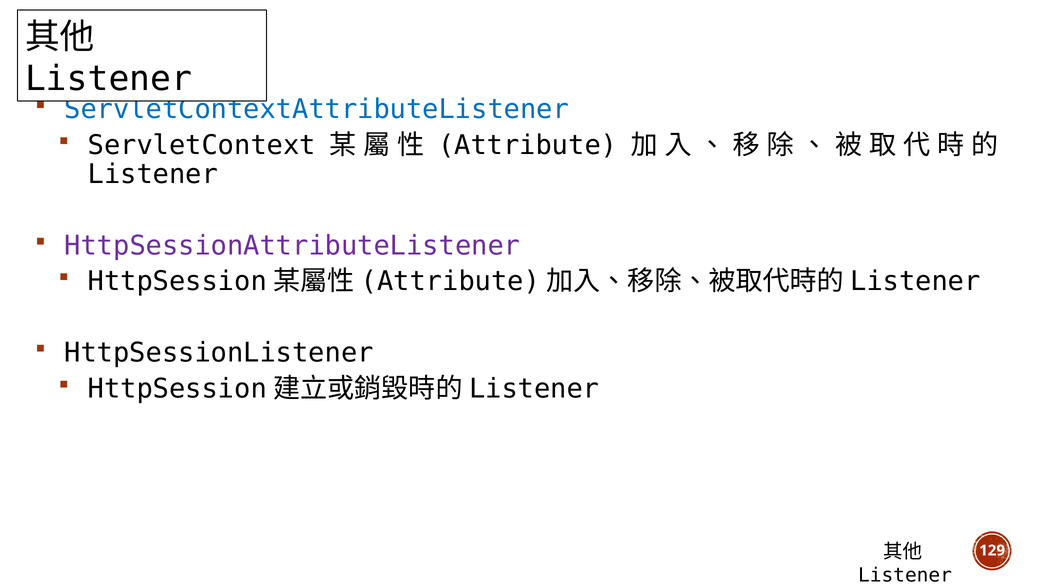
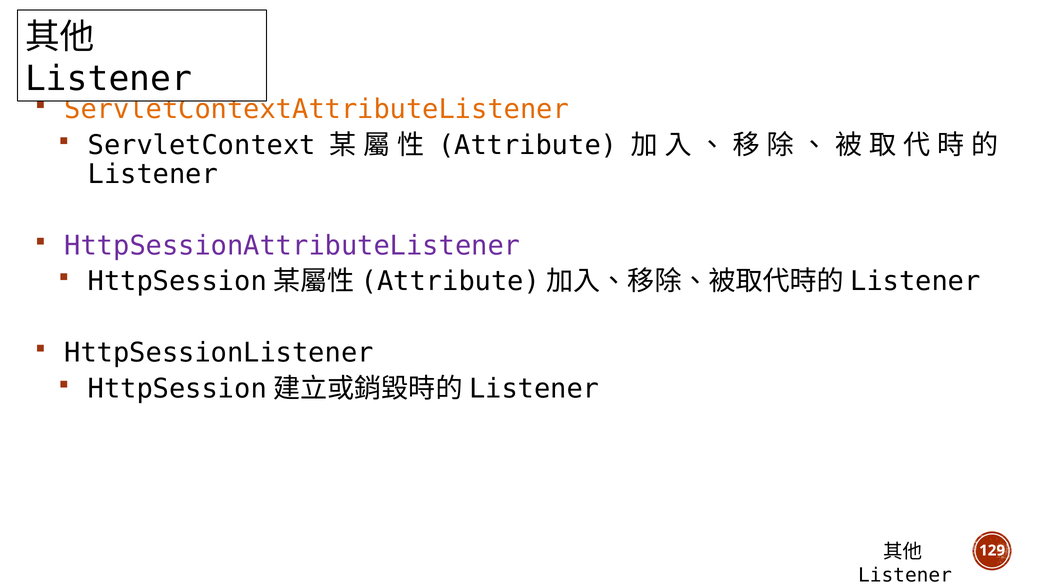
ServletContextAttributeListener colour: blue -> orange (317, 109)
